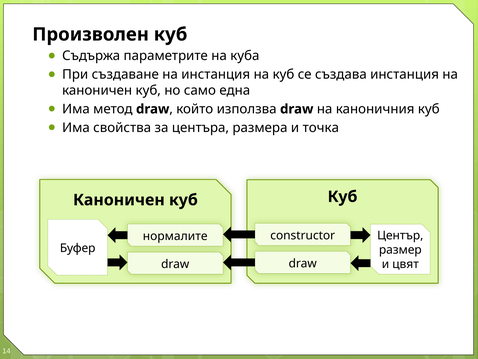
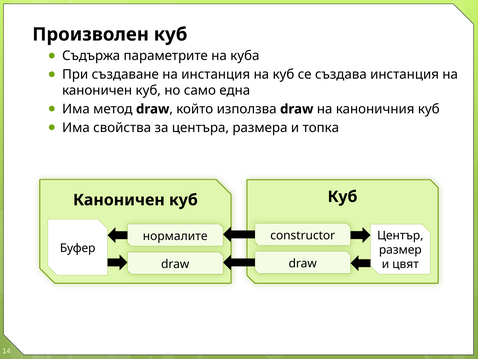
точка: точка -> топка (321, 128)
